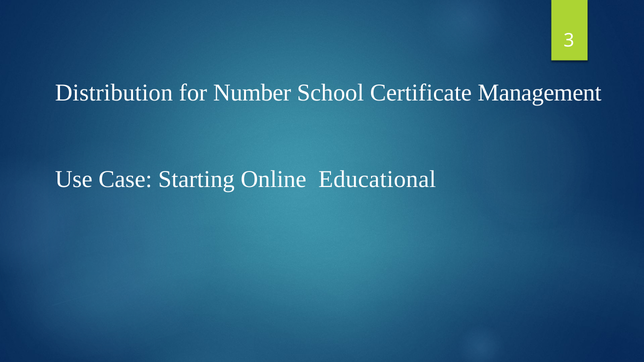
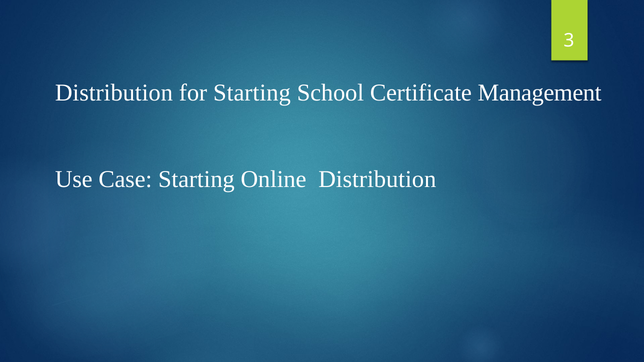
for Number: Number -> Starting (252, 93)
Online Educational: Educational -> Distribution (377, 180)
